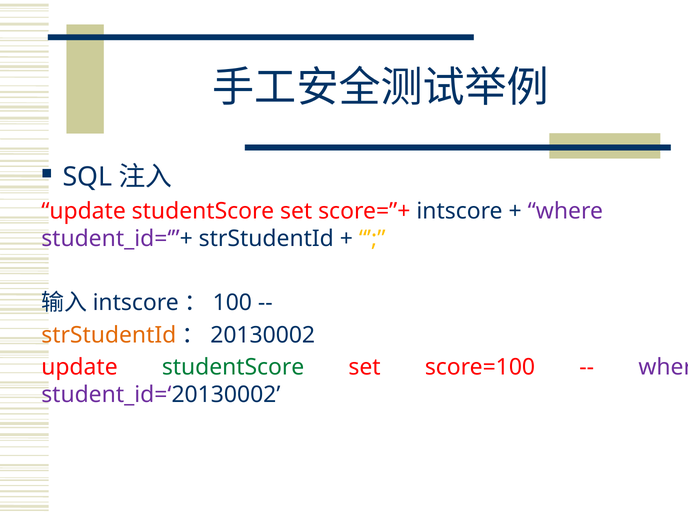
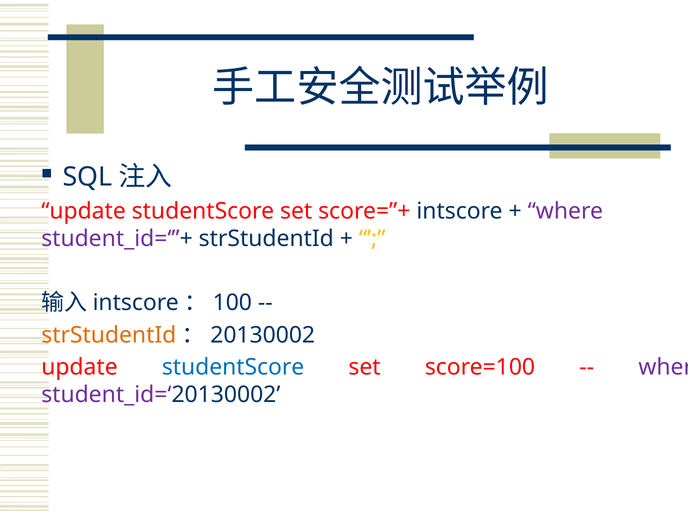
studentScore colour: green -> blue (233, 367)
